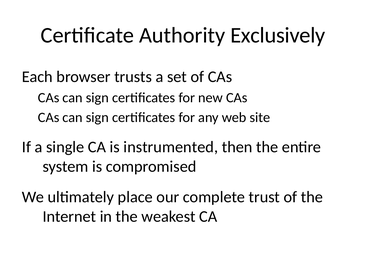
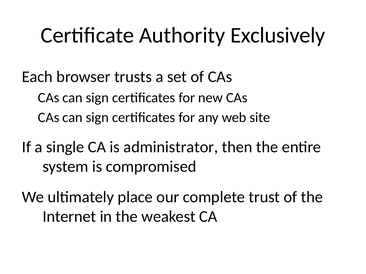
instrumented: instrumented -> administrator (171, 147)
